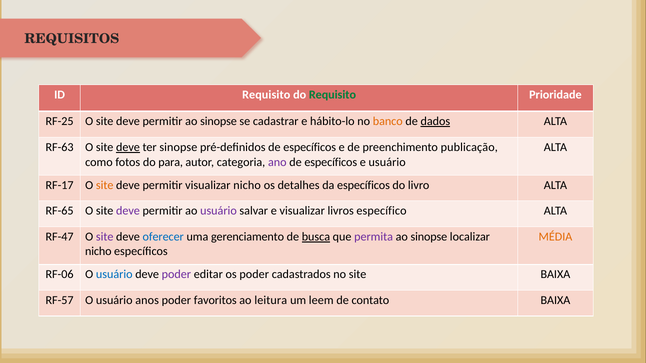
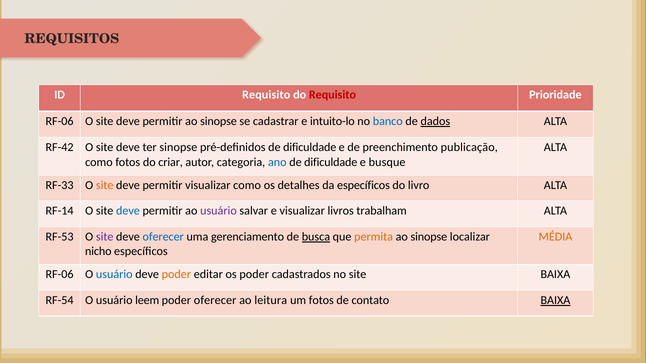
Requisito colour: green -> red (332, 95)
RF-25: RF-25 -> RF-06 (60, 121)
hábito-lo: hábito-lo -> intuito-lo (332, 121)
banco colour: orange -> blue (388, 121)
RF-63: RF-63 -> RF-42 (60, 148)
deve underline: present -> none (128, 148)
pré-definidos de específicos: específicos -> dificuldade (310, 148)
para: para -> criar (171, 162)
ano colour: purple -> blue (277, 162)
específicos: específicos -> dificuldade (331, 162)
e usuário: usuário -> busque (387, 162)
RF-17: RF-17 -> RF-33 (60, 185)
visualizar nicho: nicho -> como (247, 185)
RF-65: RF-65 -> RF-14 (60, 211)
deve colour: purple -> blue (128, 211)
específico: específico -> trabalham (382, 211)
RF-47: RF-47 -> RF-53 (60, 237)
permita colour: purple -> orange (374, 237)
poder colour: purple -> orange (176, 275)
RF-57: RF-57 -> RF-54 (60, 301)
anos: anos -> leem (147, 301)
poder favoritos: favoritos -> oferecer (215, 301)
um leem: leem -> fotos (321, 301)
BAIXA underline: none -> present (555, 301)
